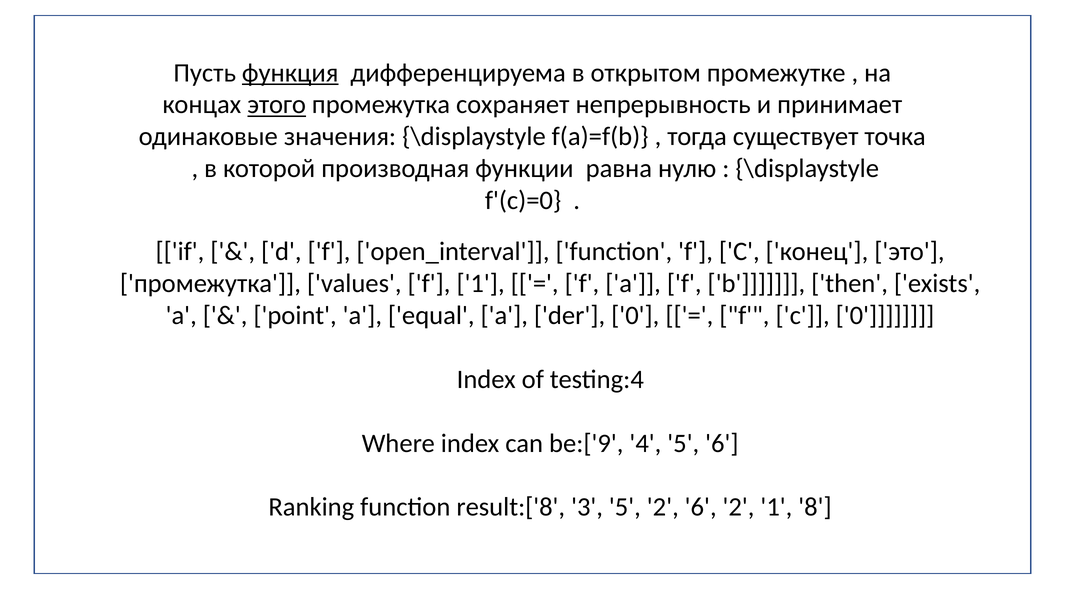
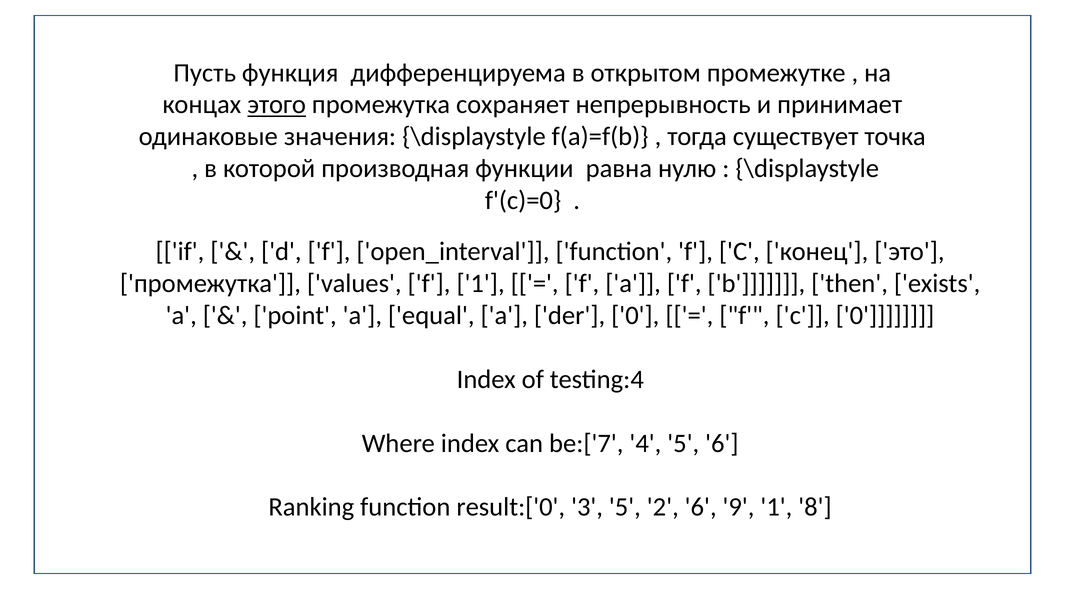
функция underline: present -> none (290, 73)
be:['9: be:['9 -> be:['7 (586, 443)
result:['8: result:['8 -> result:['0 (511, 507)
6 2: 2 -> 9 (739, 507)
